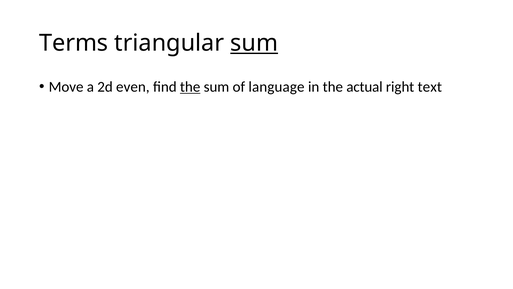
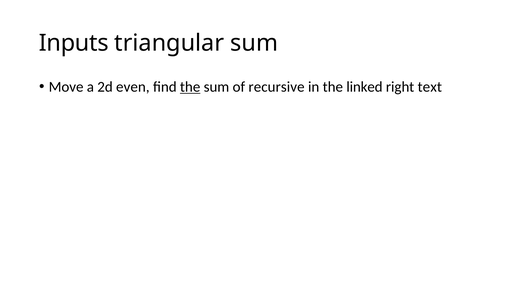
Terms: Terms -> Inputs (74, 43)
sum underline: present -> none (254, 43)
language: language -> recursive (277, 87)
actual: actual -> linked (364, 87)
